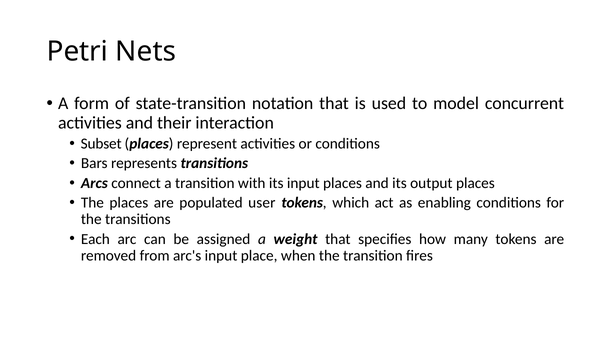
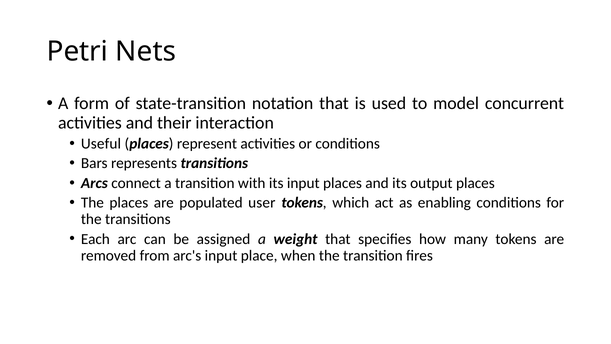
Subset: Subset -> Useful (101, 144)
